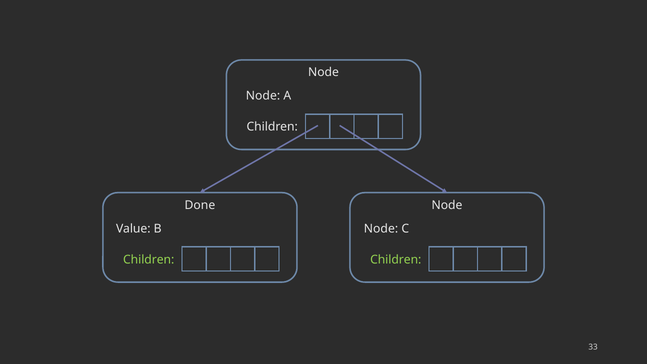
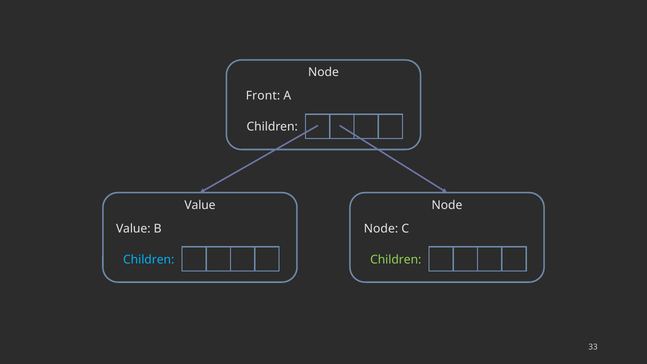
Node: Node -> Front (263, 96)
Done: Done -> Value (200, 205)
Children colour: light green -> light blue (149, 260)
